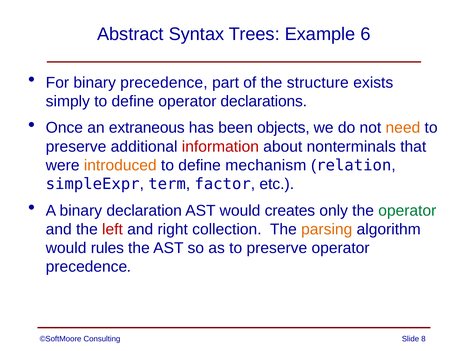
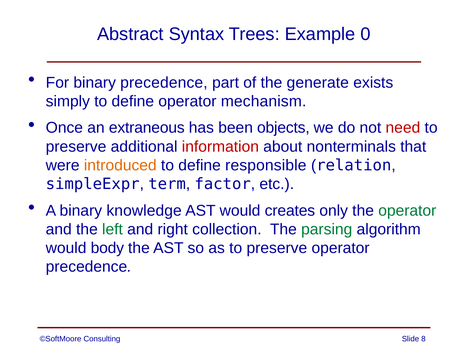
6: 6 -> 0 (365, 34)
structure: structure -> generate (318, 83)
declarations: declarations -> mechanism (264, 101)
need colour: orange -> red (403, 128)
mechanism: mechanism -> responsible (266, 165)
declaration: declaration -> knowledge (144, 211)
left colour: red -> green (112, 229)
parsing colour: orange -> green (327, 229)
rules: rules -> body (107, 248)
